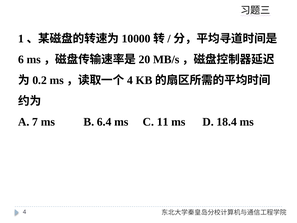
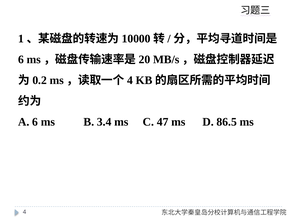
A 7: 7 -> 6 (35, 122)
6.4: 6.4 -> 3.4 (104, 122)
11: 11 -> 47 (163, 122)
18.4: 18.4 -> 86.5 (227, 122)
